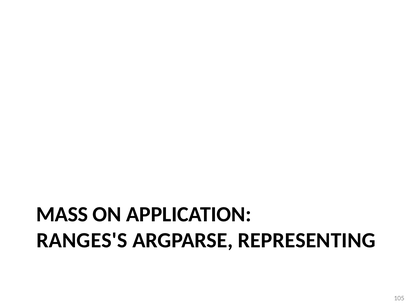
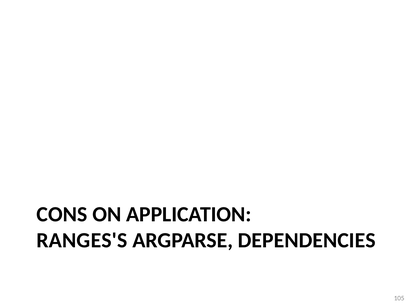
MASS: MASS -> CONS (62, 214)
REPRESENTING: REPRESENTING -> DEPENDENCIES (307, 240)
